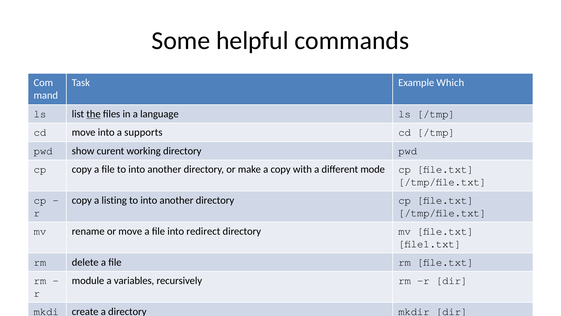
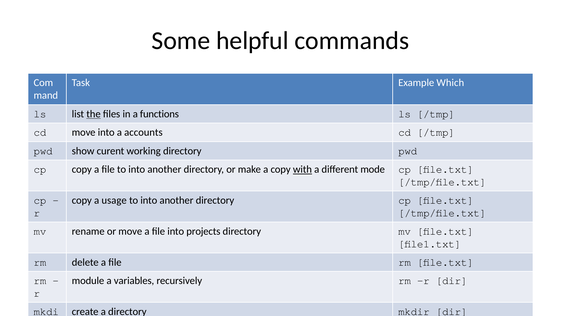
language: language -> functions (159, 114)
supports: supports -> accounts (143, 132)
with underline: none -> present (302, 169)
listing: listing -> usage (114, 200)
redirect: redirect -> projects (203, 231)
